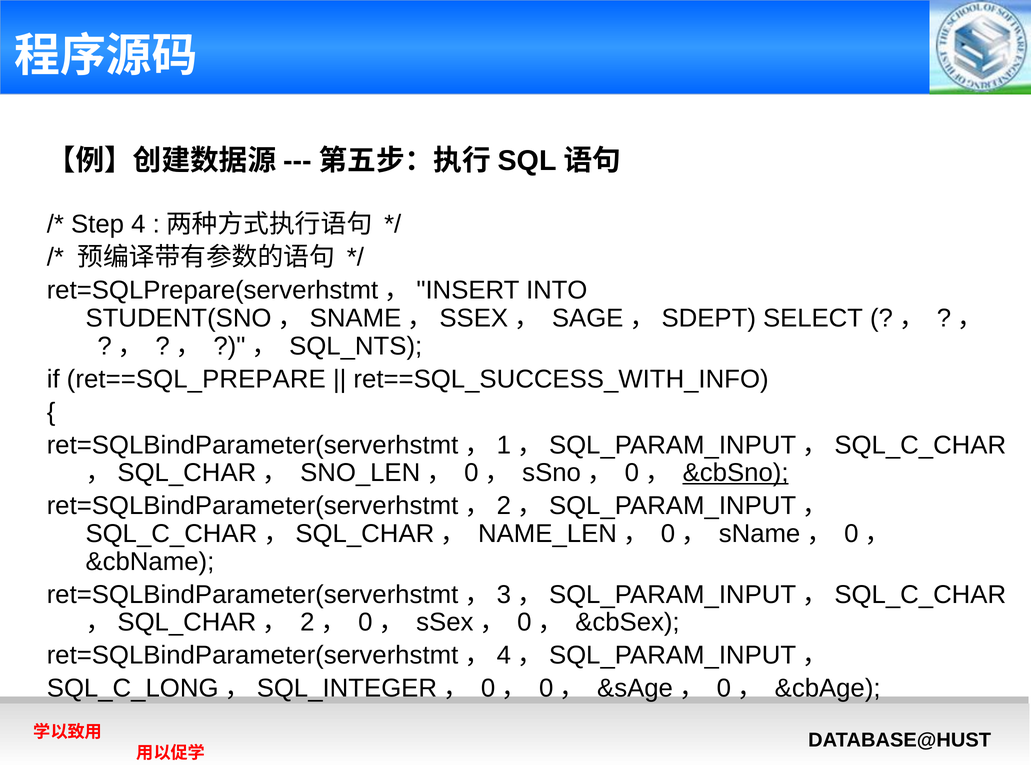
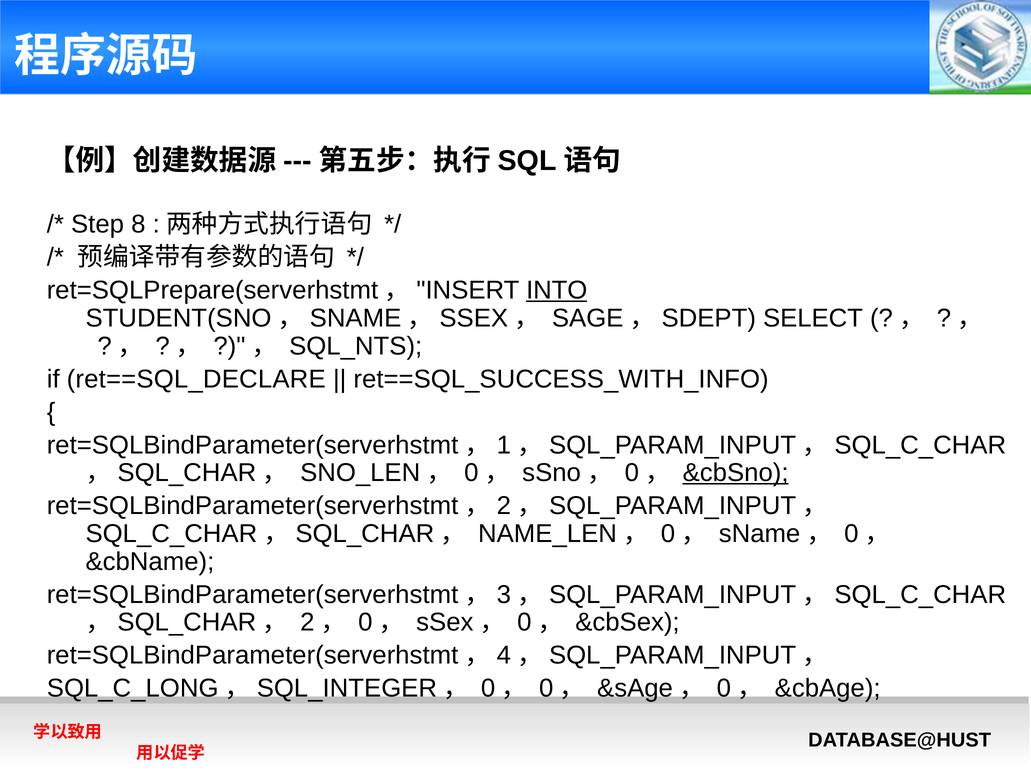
4: 4 -> 8 (138, 224)
INTO underline: none -> present (557, 290)
ret==SQL_PREPARE: ret==SQL_PREPARE -> ret==SQL_DECLARE (196, 379)
